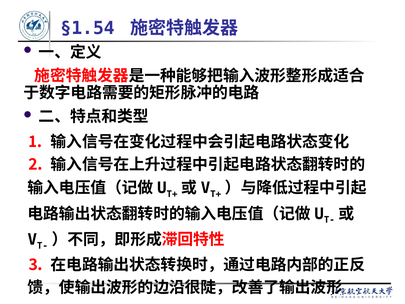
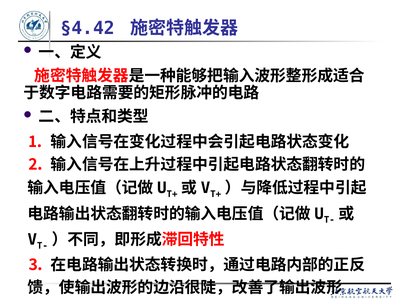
§1.54: §1.54 -> §4.42 (88, 28)
